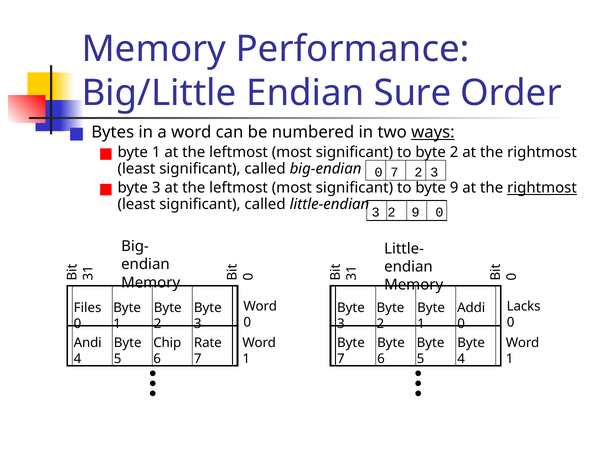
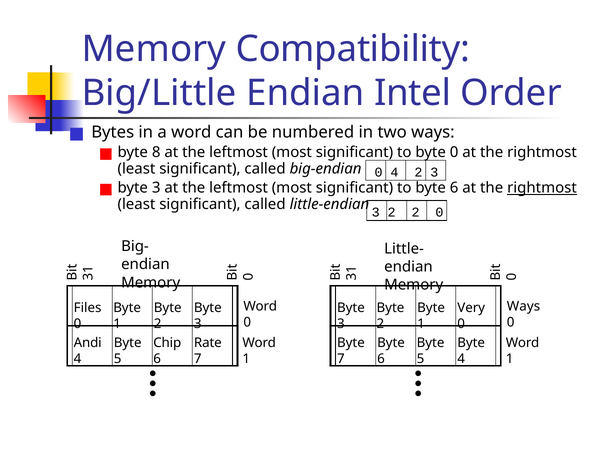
Performance: Performance -> Compatibility (353, 49)
Sure: Sure -> Intel (413, 93)
ways underline: present -> none (433, 132)
1: 1 -> 8 (156, 152)
to byte 2: 2 -> 0 (454, 152)
0 7: 7 -> 4 (394, 172)
to byte 9: 9 -> 6 (454, 188)
2 9: 9 -> 2 (416, 212)
Lacks: Lacks -> Ways (524, 306)
Addi: Addi -> Very (471, 307)
